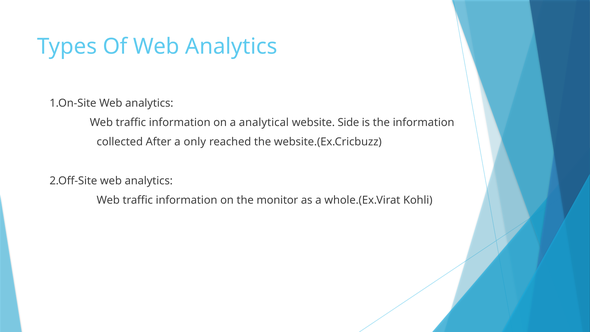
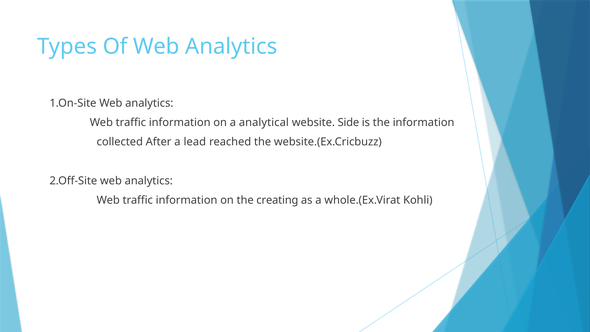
only: only -> lead (195, 142)
monitor: monitor -> creating (277, 200)
